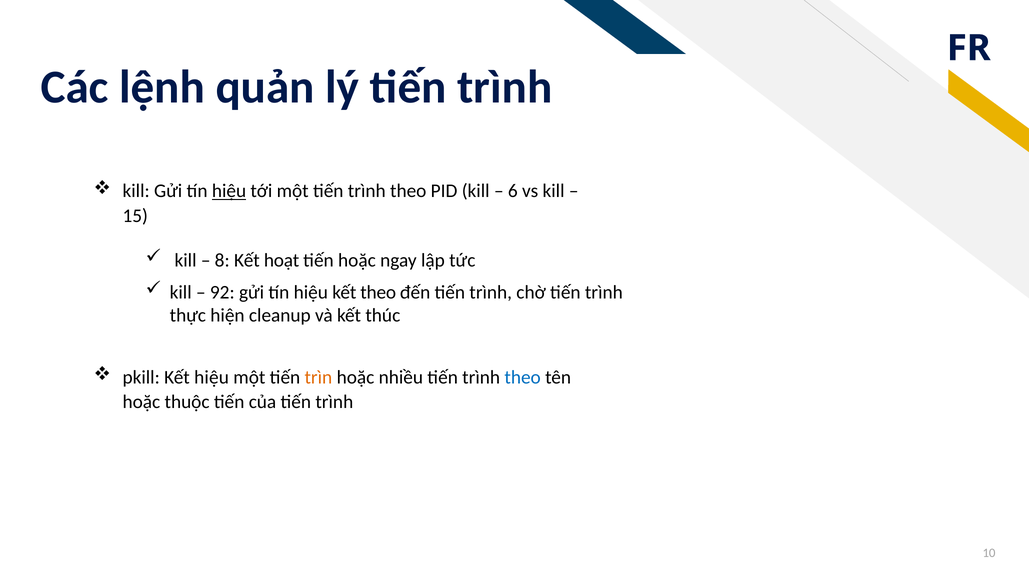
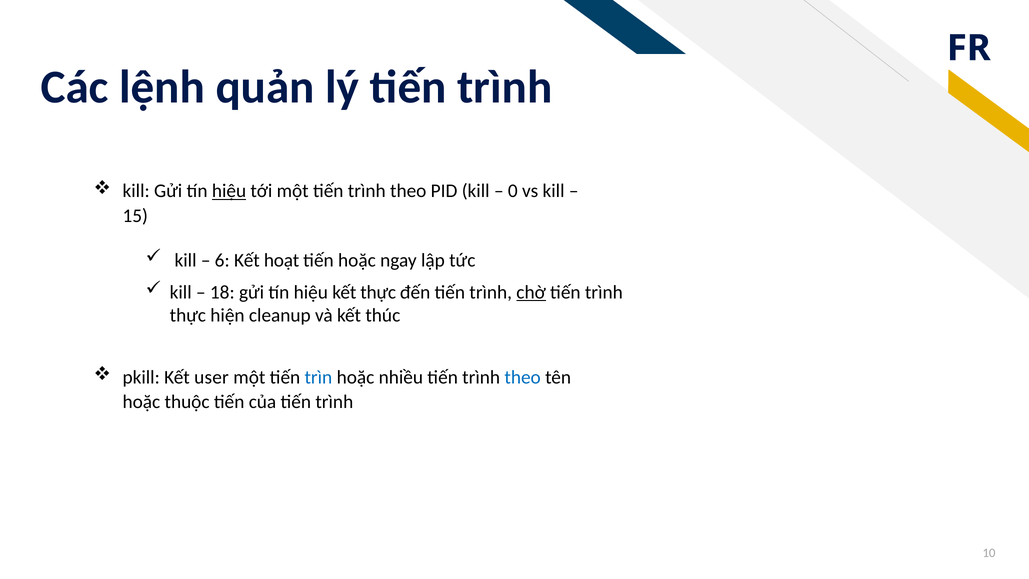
6: 6 -> 0 (513, 191)
8: 8 -> 6 (222, 261)
92: 92 -> 18 (222, 292)
kết theo: theo -> thực (378, 292)
chờ underline: none -> present (531, 292)
Kết hiệu: hiệu -> user (212, 377)
trìn colour: orange -> blue (318, 377)
